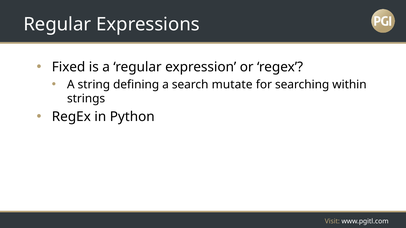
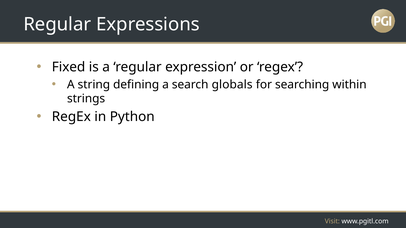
mutate: mutate -> globals (232, 85)
